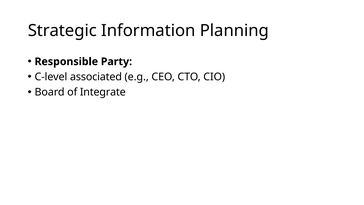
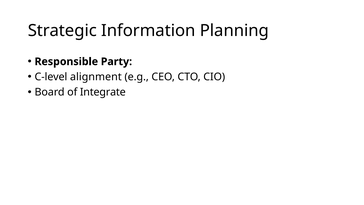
associated: associated -> alignment (96, 77)
